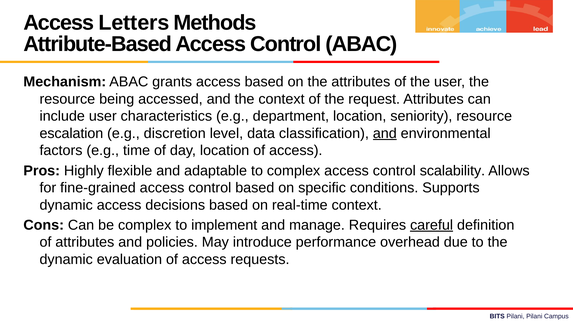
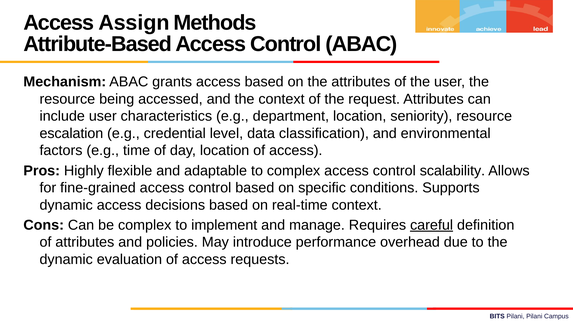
Letters: Letters -> Assign (134, 23)
discretion: discretion -> credential (175, 134)
and underline: present -> none (385, 134)
